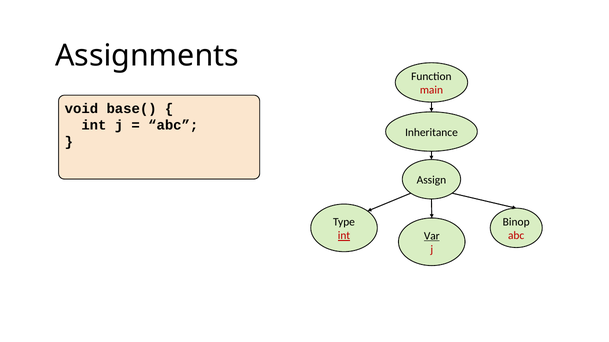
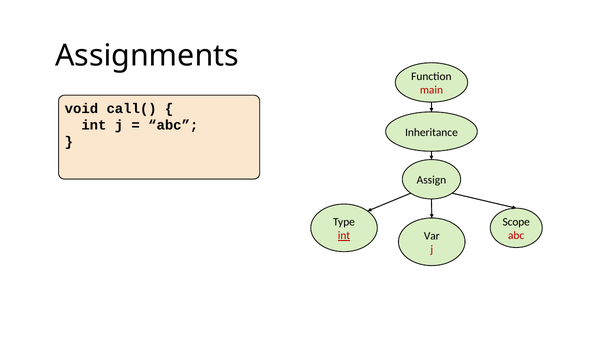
base(: base( -> call( (132, 109)
Binop: Binop -> Scope (516, 222)
Var underline: present -> none (432, 236)
